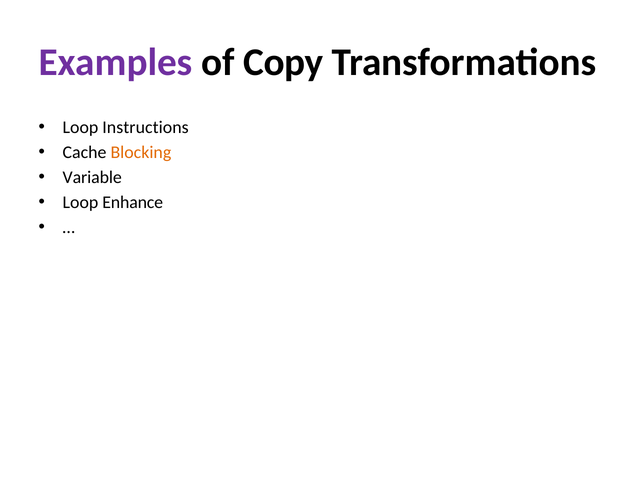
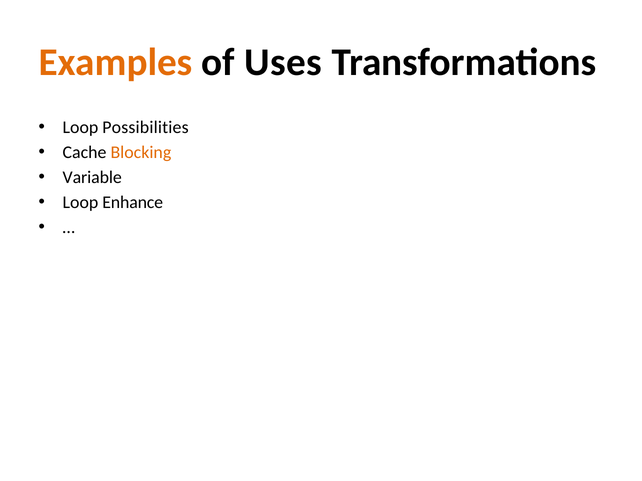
Examples colour: purple -> orange (115, 62)
Copy: Copy -> Uses (283, 62)
Instructions: Instructions -> Possibilities (145, 128)
